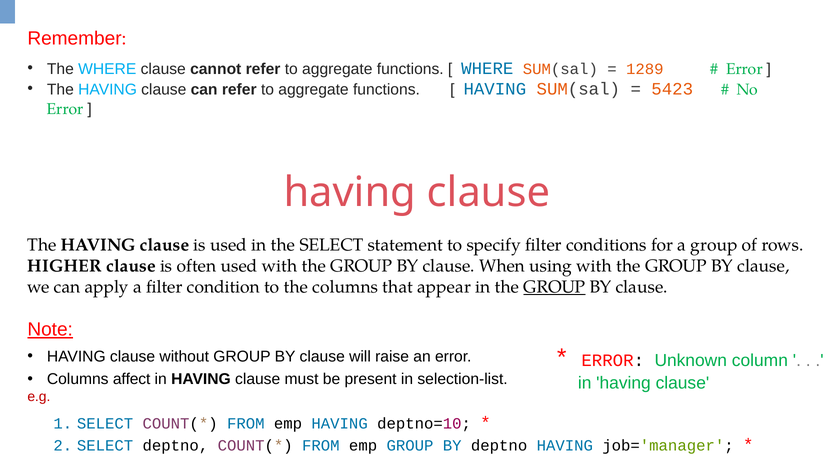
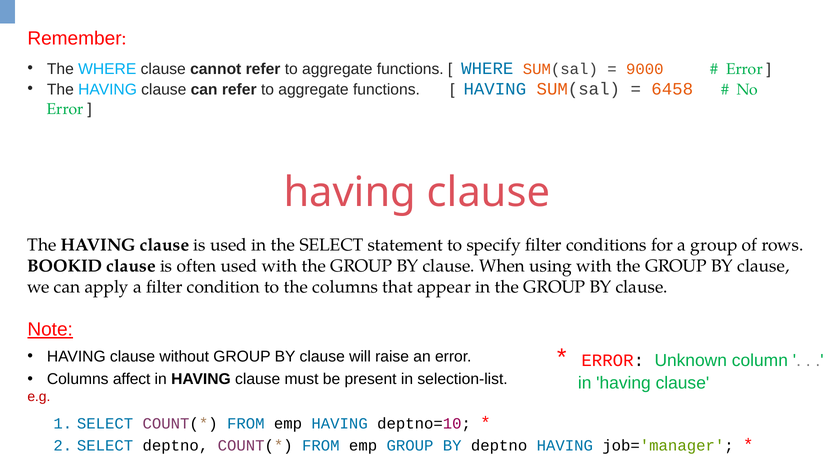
1289: 1289 -> 9000 (645, 69)
5423: 5423 -> 6458 (672, 89)
HIGHER: HIGHER -> BOOKID (65, 266)
GROUP underline: present -> none (554, 287)
